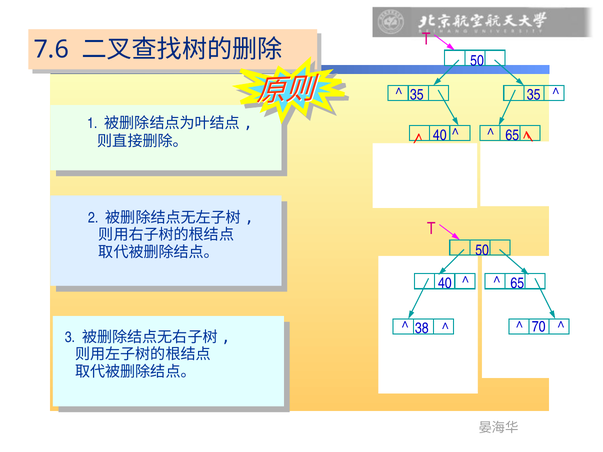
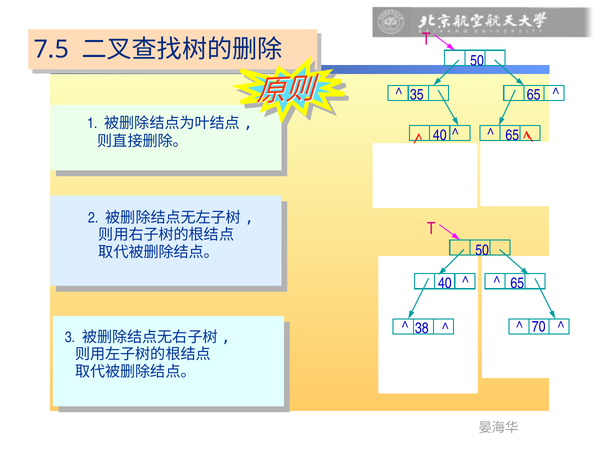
7.6: 7.6 -> 7.5 (51, 50)
35 35: 35 -> 65 (534, 95)
